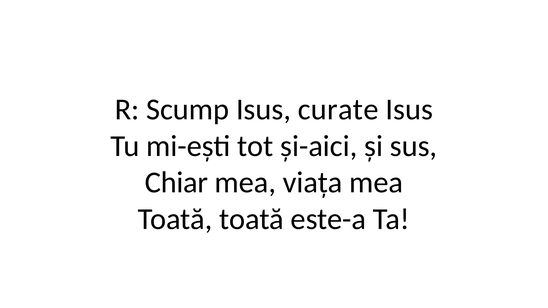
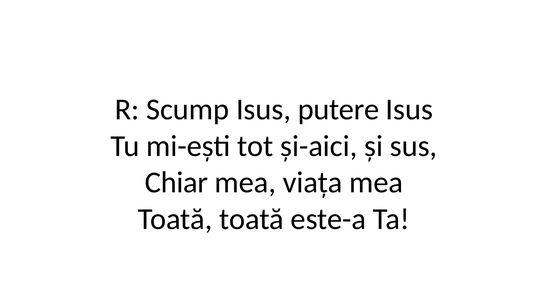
curate: curate -> putere (338, 110)
